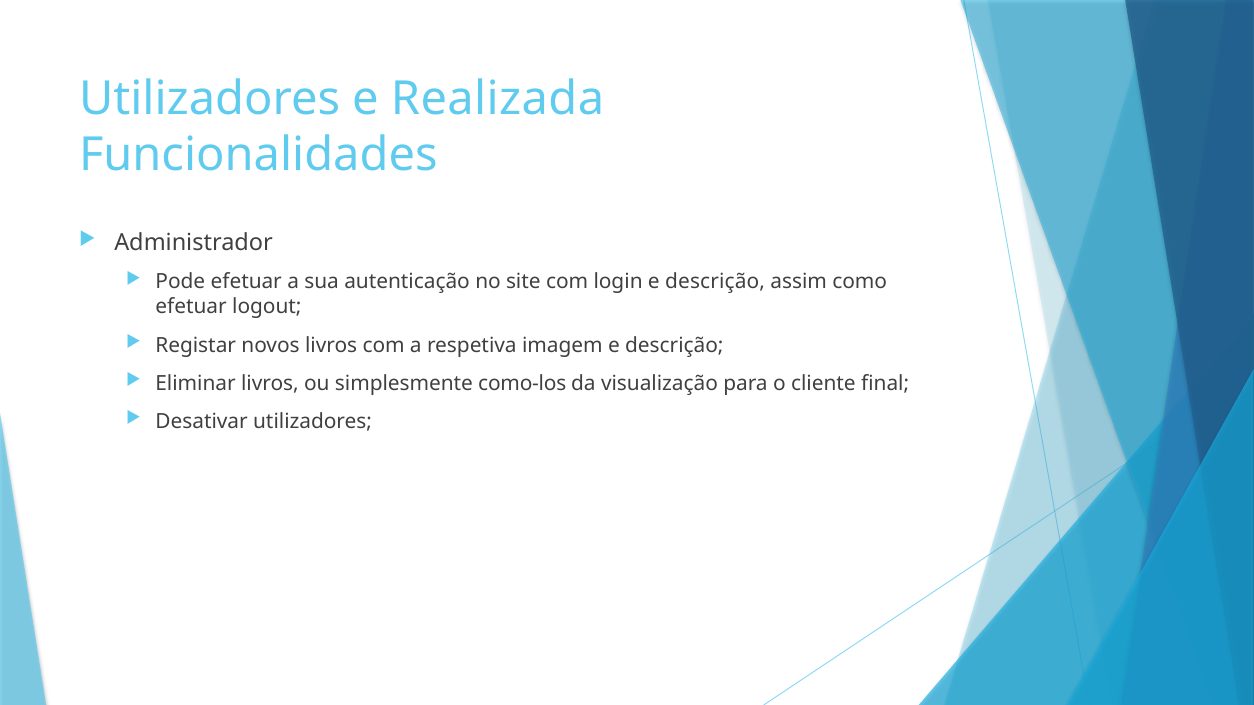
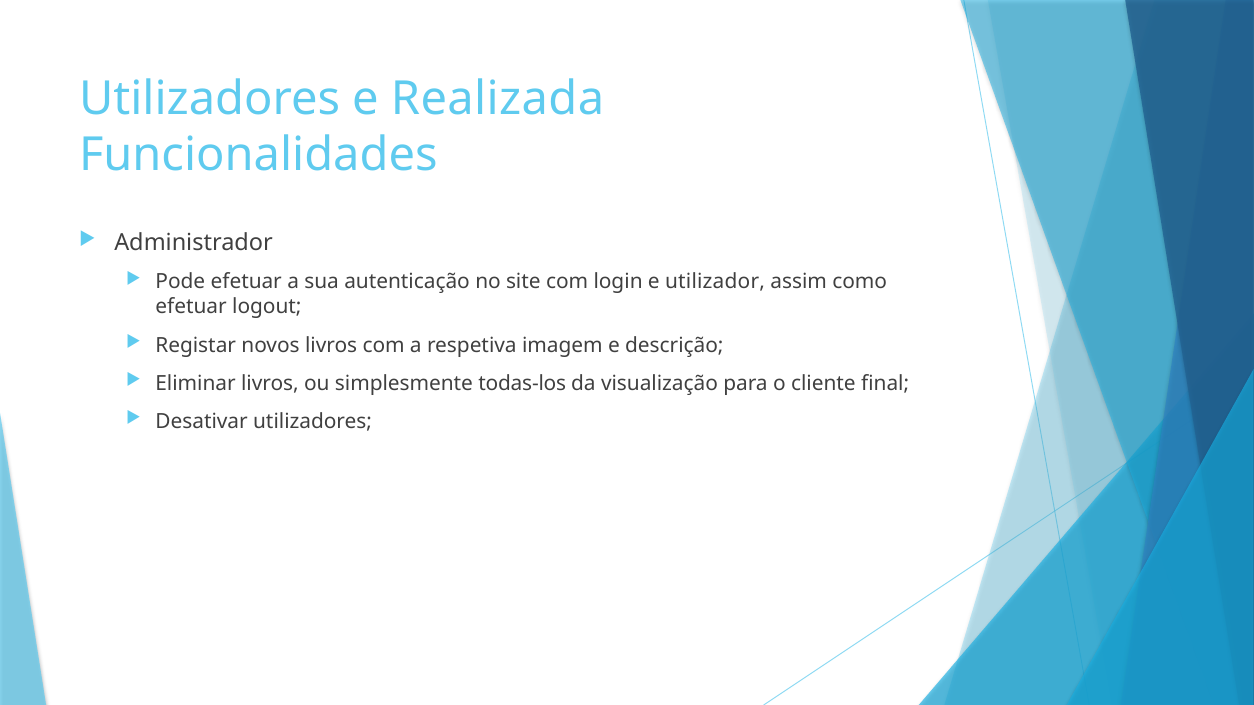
login e descrição: descrição -> utilizador (715, 282)
como-los: como-los -> todas-los (522, 383)
